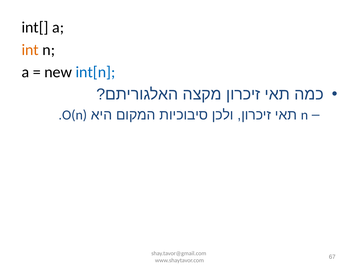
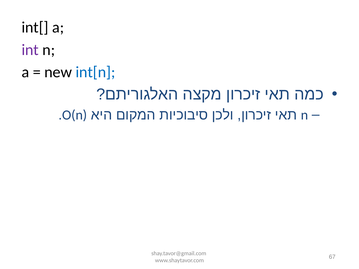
int colour: orange -> purple (30, 50)
